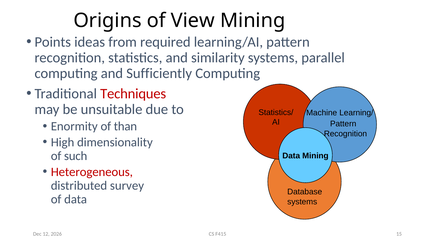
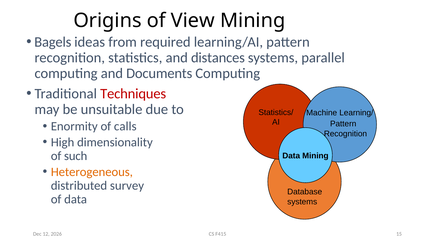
Points: Points -> Bagels (53, 42)
similarity: similarity -> distances (218, 58)
Sufficiently: Sufficiently -> Documents (159, 73)
than: than -> calls (125, 126)
Heterogeneous colour: red -> orange (92, 172)
